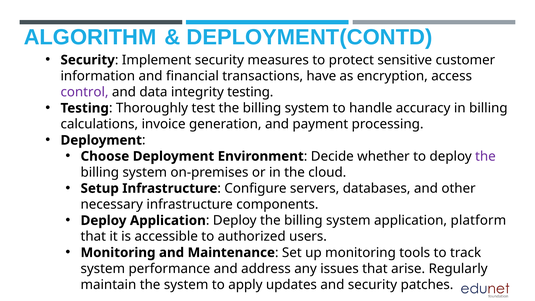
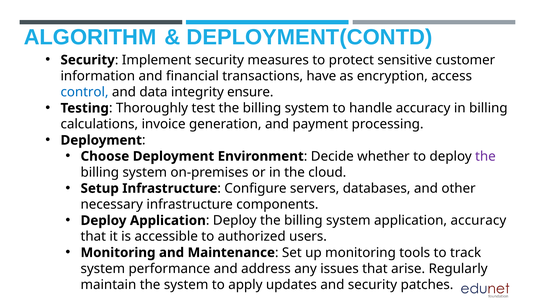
control colour: purple -> blue (85, 92)
integrity testing: testing -> ensure (250, 92)
application platform: platform -> accuracy (478, 220)
